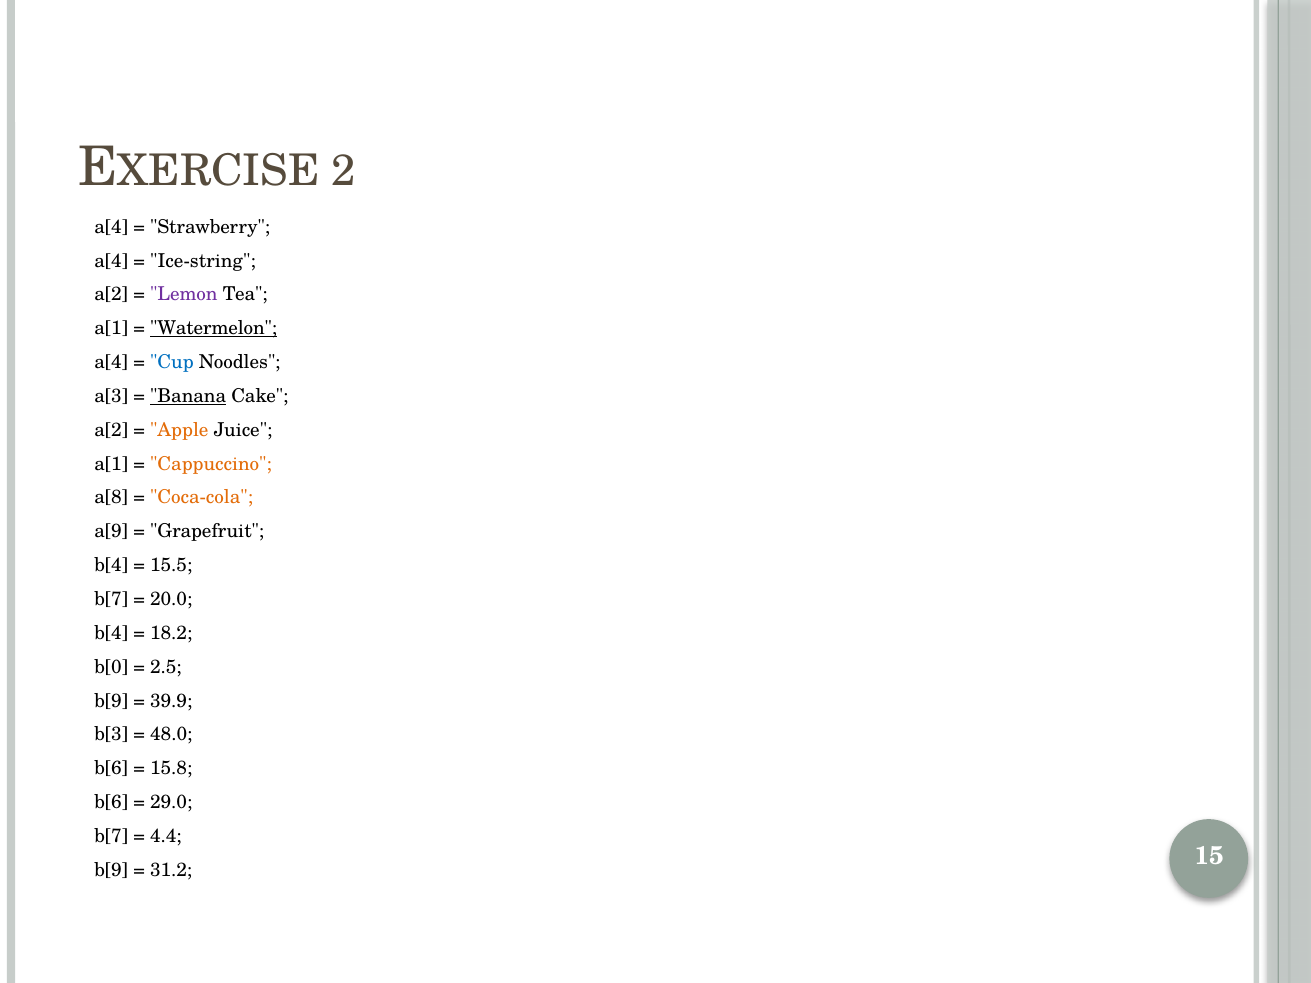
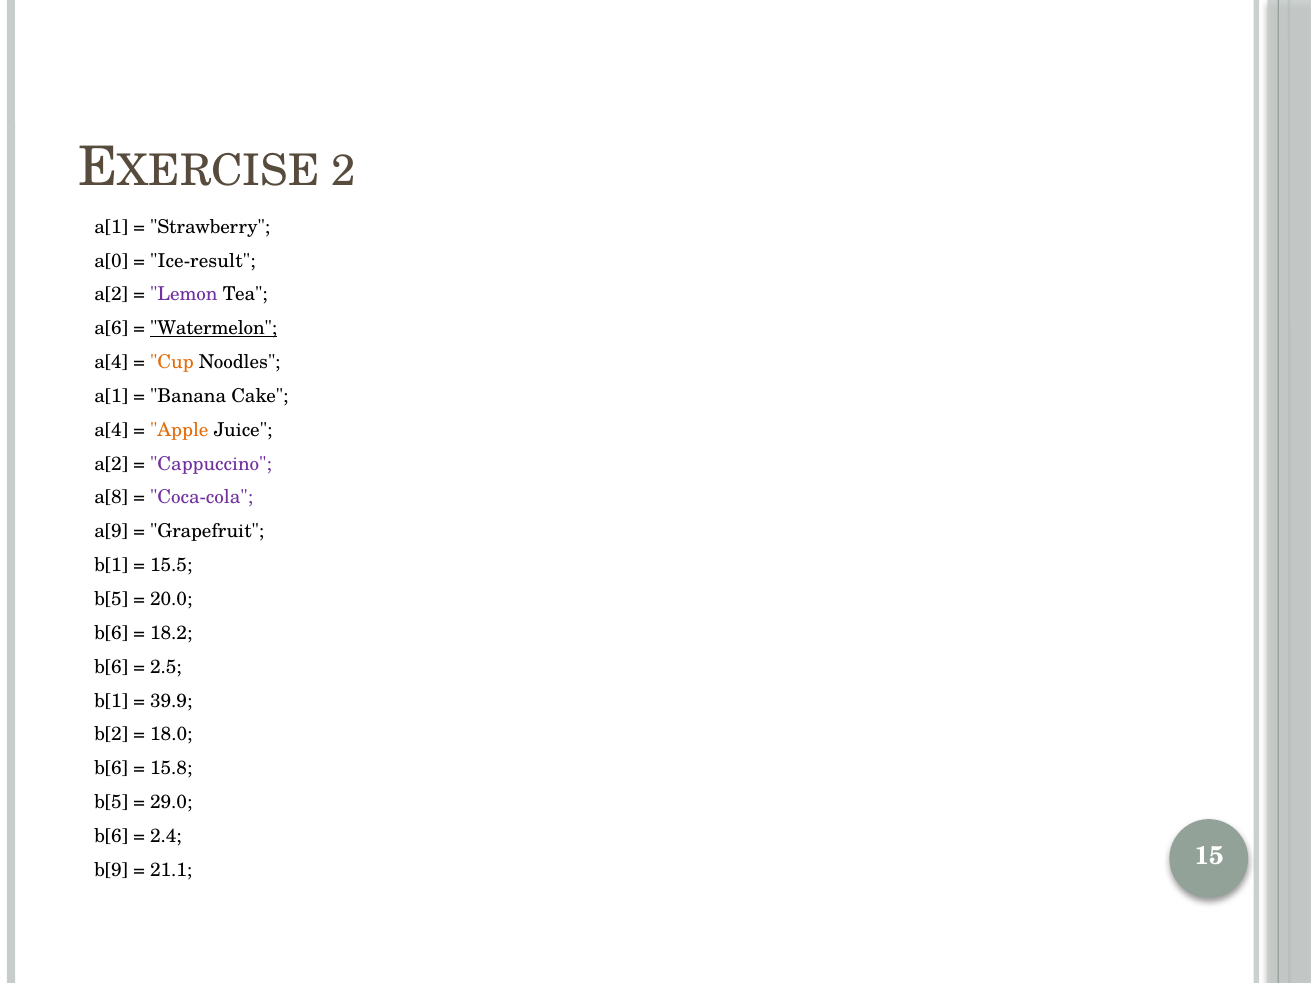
a[4: a[4 -> a[1 (111, 227)
a[4: a[4 -> a[0 (111, 261)
Ice-string: Ice-string -> Ice-result (203, 261)
a[1: a[1 -> a[6 (111, 329)
Cup colour: blue -> orange (172, 362)
a[3: a[3 -> a[1 (111, 396)
Banana underline: present -> none (188, 396)
a[2: a[2 -> a[4 (111, 430)
a[1: a[1 -> a[2 (111, 464)
Cappuccino colour: orange -> purple (211, 464)
Coca-cola colour: orange -> purple (202, 498)
b[4: b[4 -> b[1 (111, 566)
b[7: b[7 -> b[5 (111, 599)
b[4: b[4 -> b[6 (111, 633)
b[0: b[0 -> b[6 (111, 667)
b[9: b[9 -> b[1 (111, 701)
b[3: b[3 -> b[2 (111, 735)
48.0: 48.0 -> 18.0 (171, 735)
b[6: b[6 -> b[5 (111, 803)
b[7: b[7 -> b[6 (111, 836)
4.4: 4.4 -> 2.4 (166, 836)
31.2: 31.2 -> 21.1 (171, 870)
